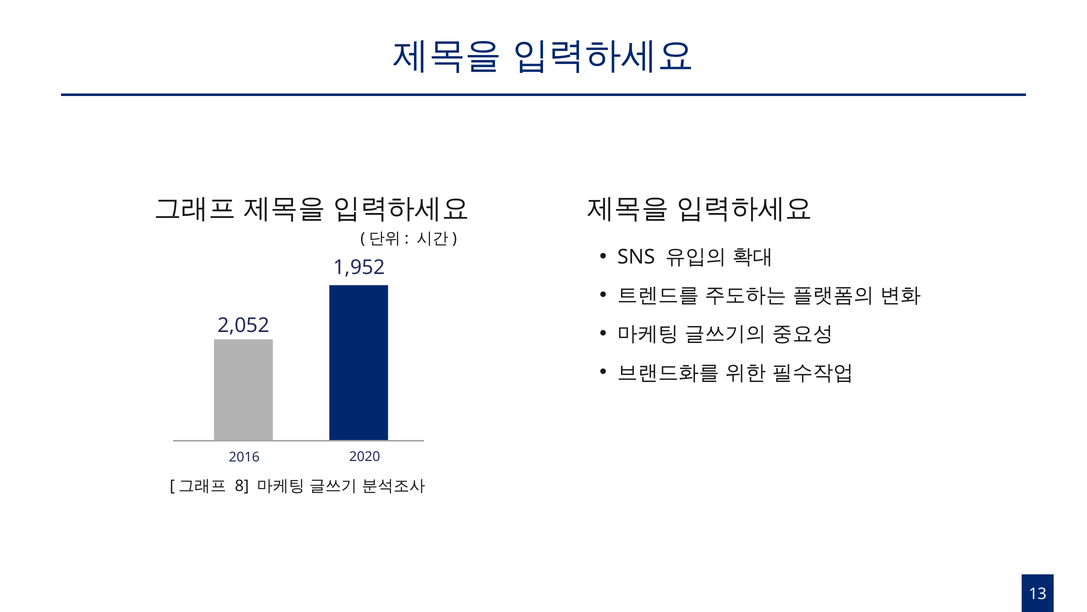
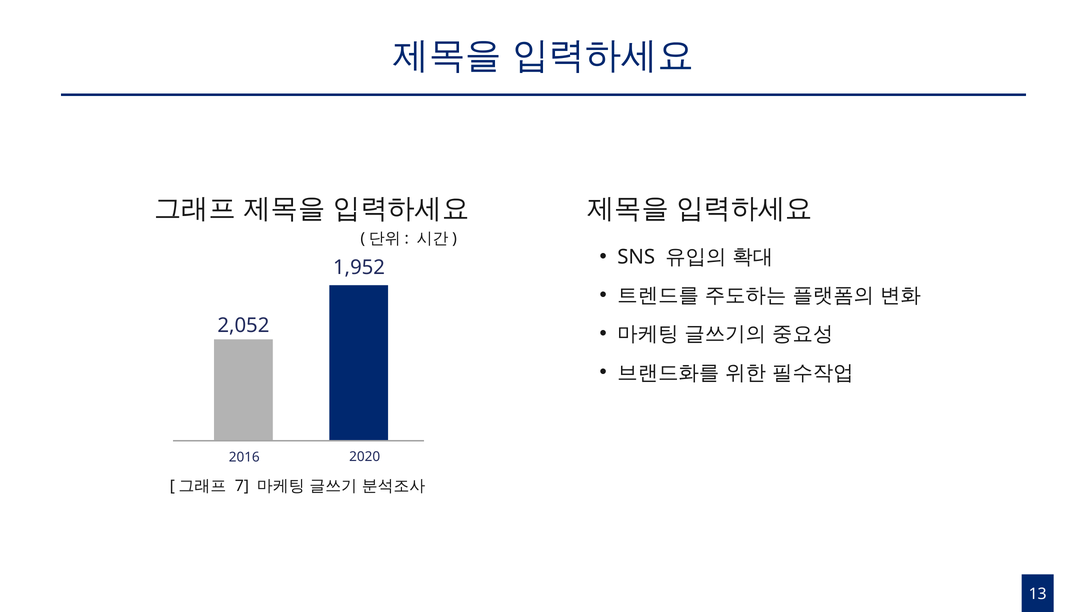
8: 8 -> 7 (242, 485)
